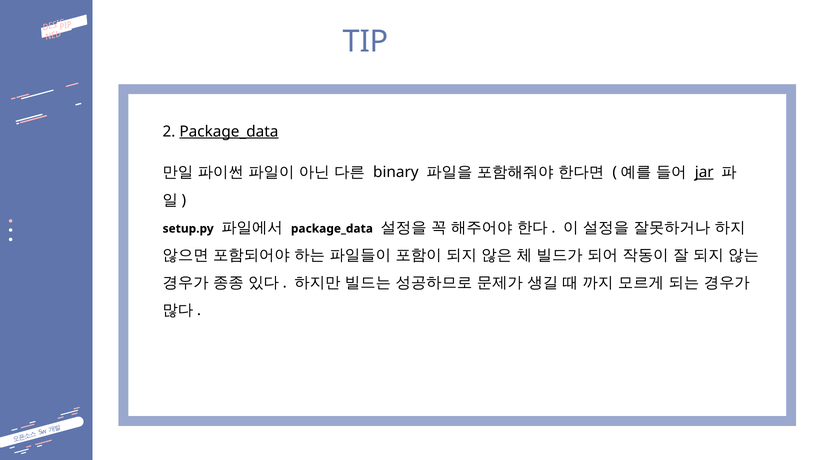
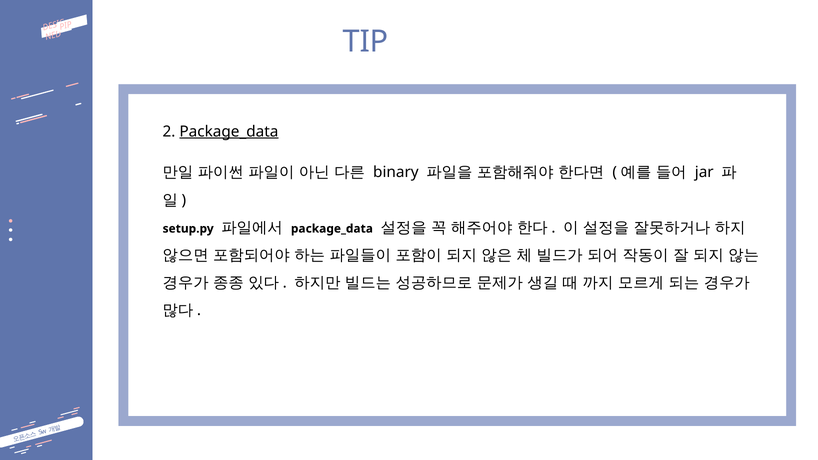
jar underline: present -> none (704, 172)
